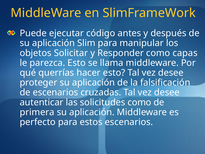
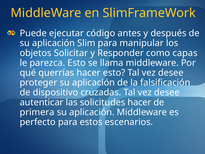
de escenarios: escenarios -> dispositivo (56, 92)
solicitudes como: como -> hacer (139, 102)
